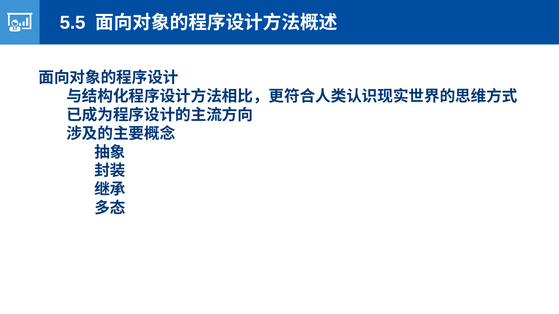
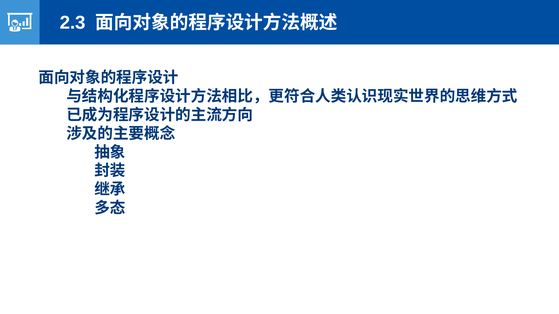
5.5: 5.5 -> 2.3 (73, 23)
